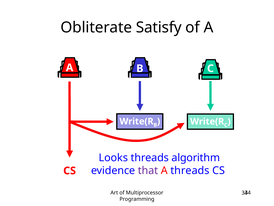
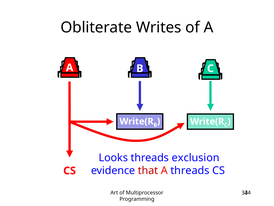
Satisfy: Satisfy -> Writes (159, 27)
algorithm: algorithm -> exclusion (196, 157)
that colour: purple -> red (148, 170)
